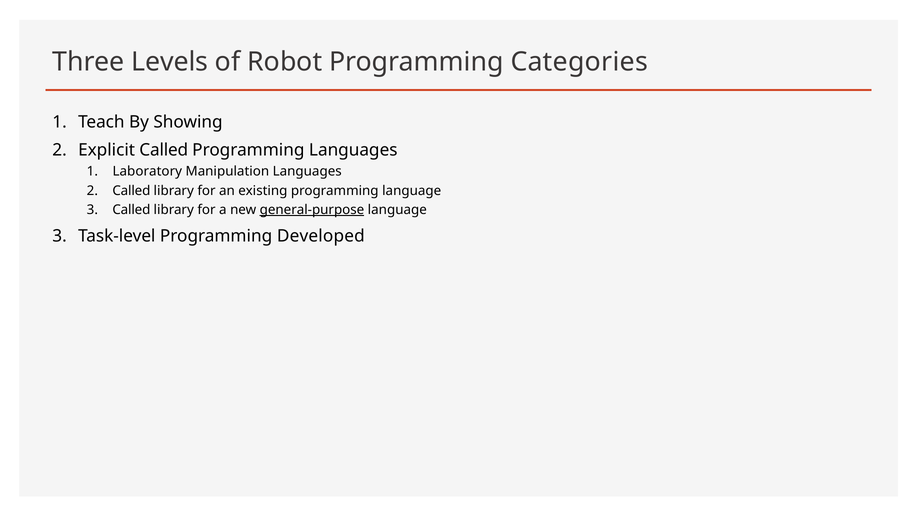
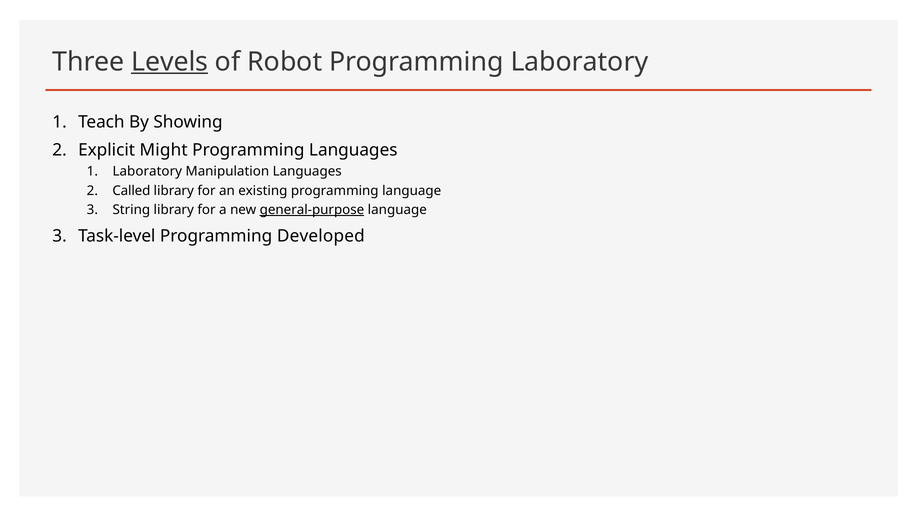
Levels underline: none -> present (170, 62)
Programming Categories: Categories -> Laboratory (579, 62)
Explicit Called: Called -> Might (164, 150)
Called: Called -> String (131, 210)
